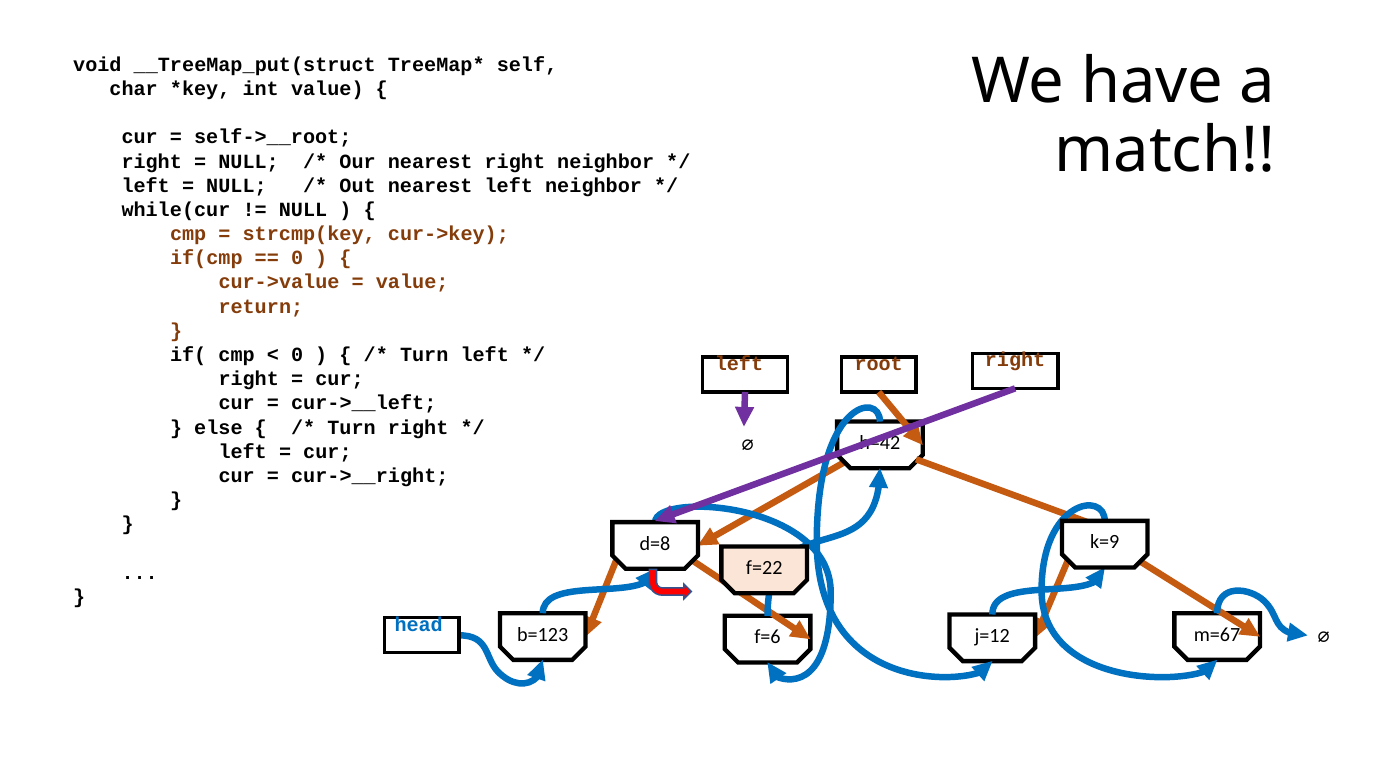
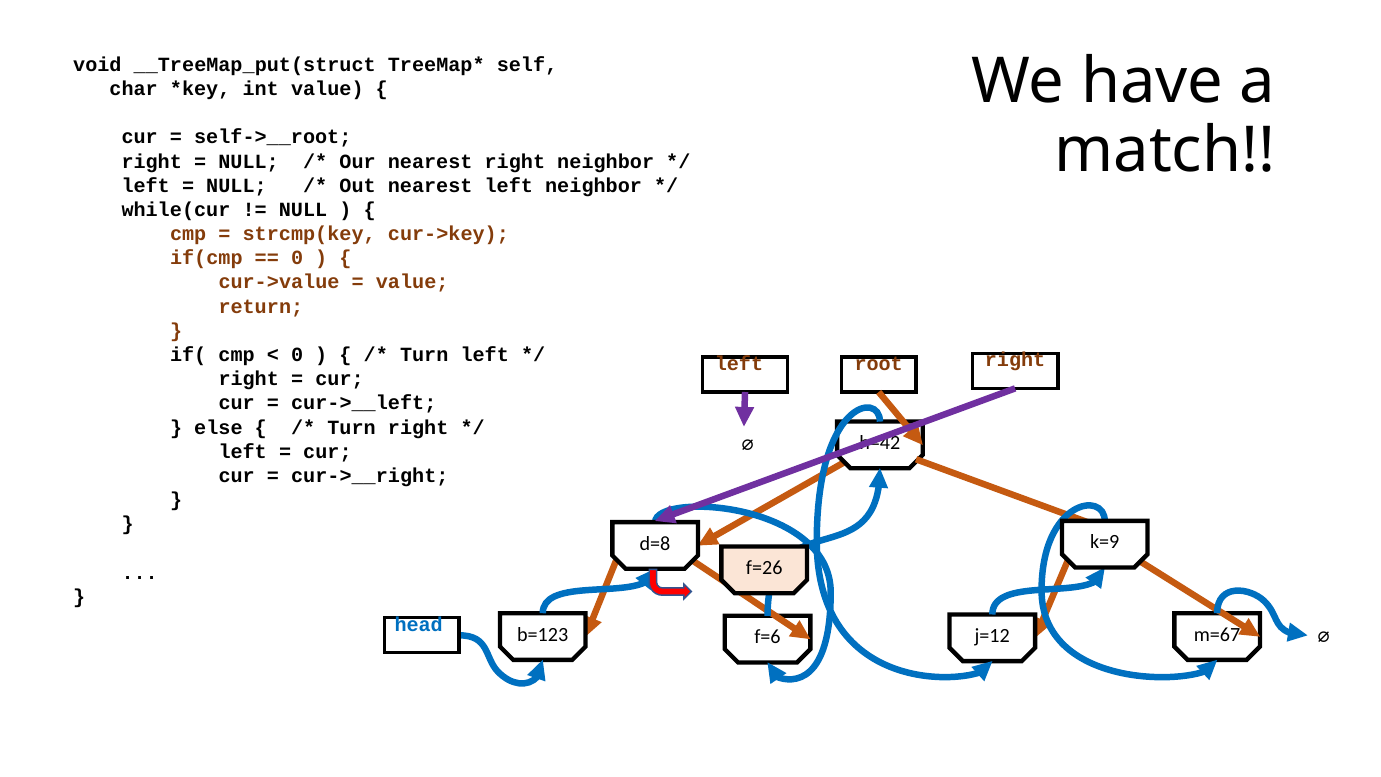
f=22: f=22 -> f=26 (764, 568)
